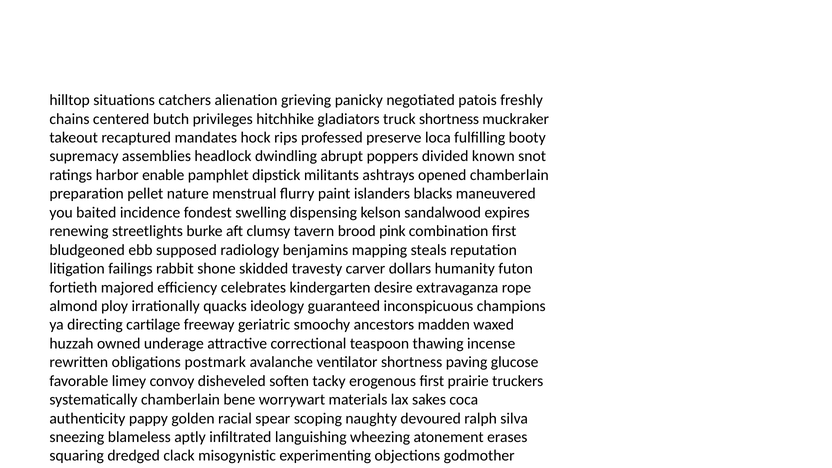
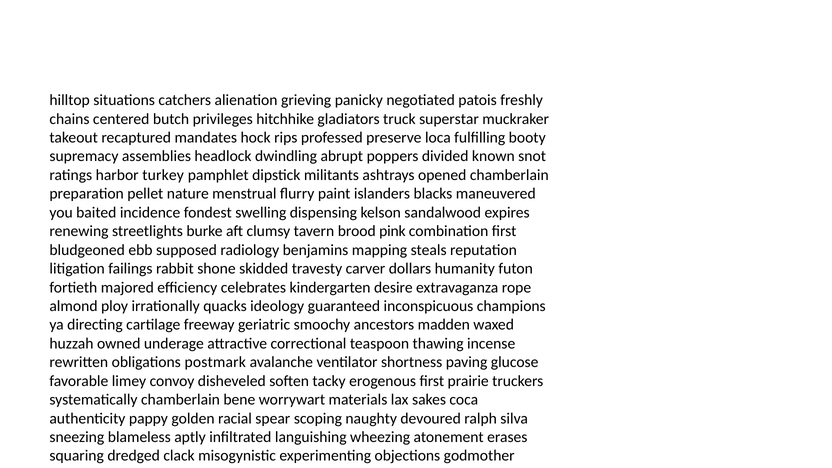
truck shortness: shortness -> superstar (449, 119)
enable: enable -> turkey (163, 175)
